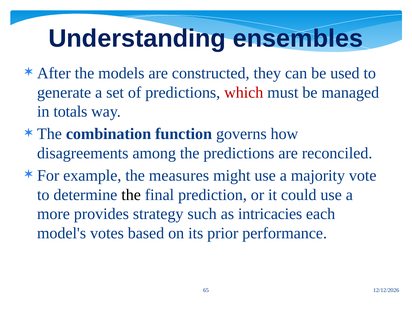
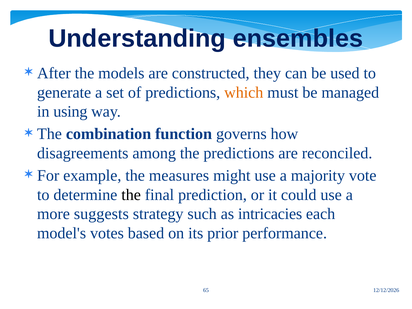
which colour: red -> orange (244, 92)
totals: totals -> using (70, 112)
provides: provides -> suggests (101, 214)
